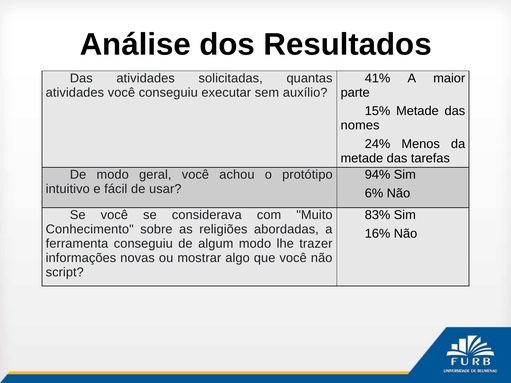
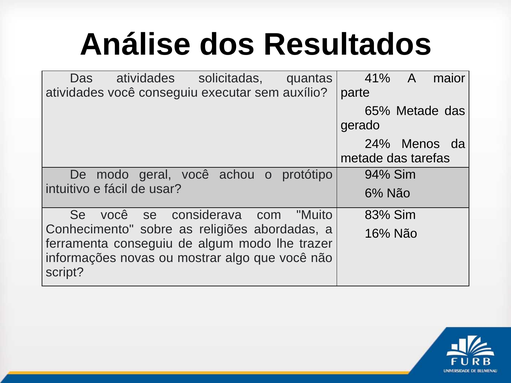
15%: 15% -> 65% (378, 111)
nomes: nomes -> gerado (360, 125)
